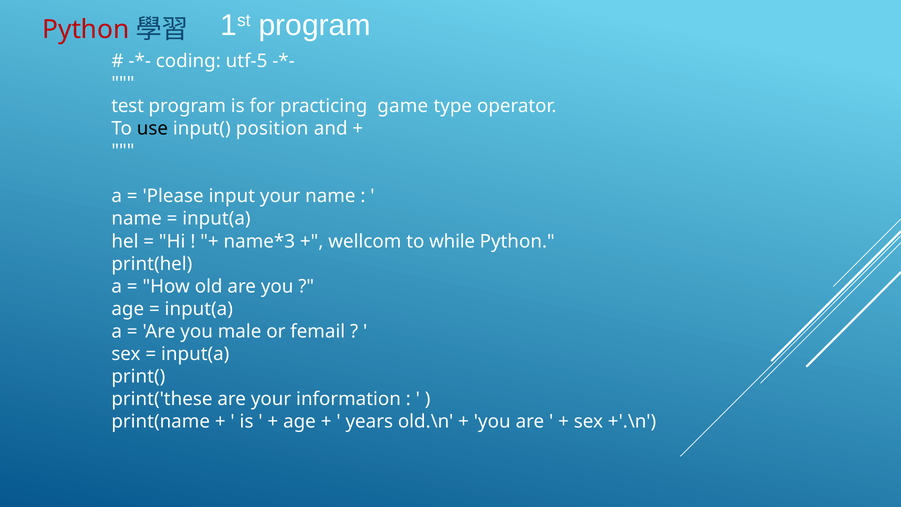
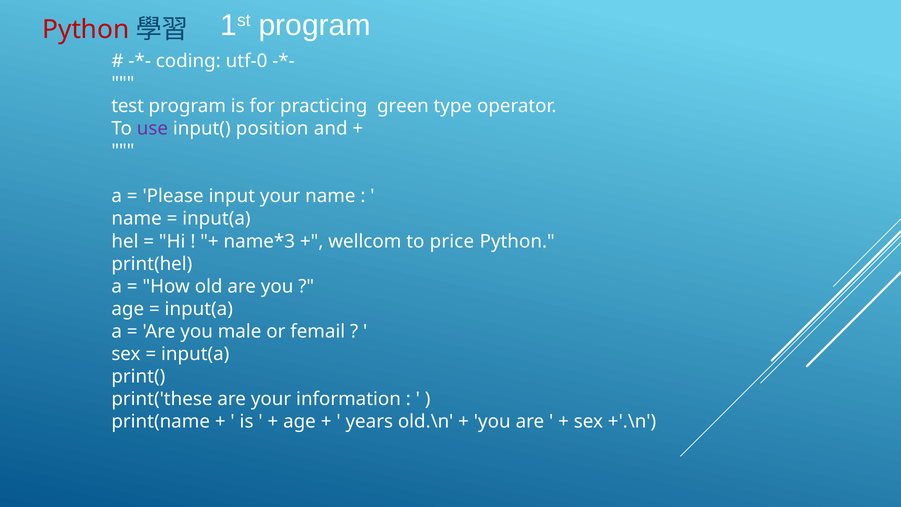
utf-5: utf-5 -> utf-0 (247, 61)
game: game -> green (403, 106)
use colour: black -> purple (152, 129)
while: while -> price (452, 241)
